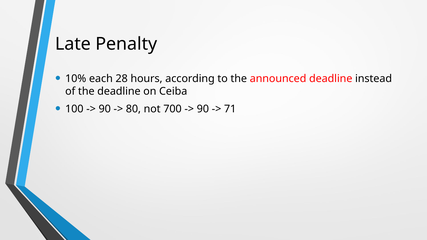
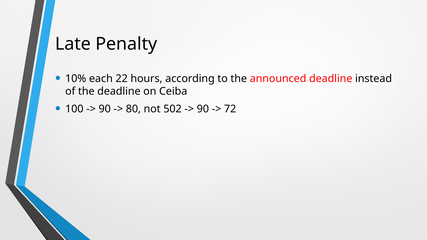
28: 28 -> 22 (122, 79)
700: 700 -> 502 (173, 109)
71: 71 -> 72 (230, 109)
